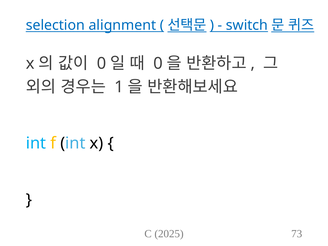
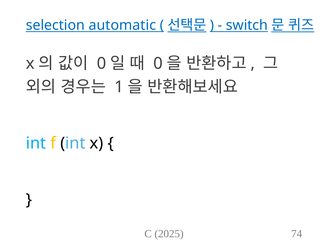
alignment: alignment -> automatic (122, 25)
73: 73 -> 74 (297, 234)
